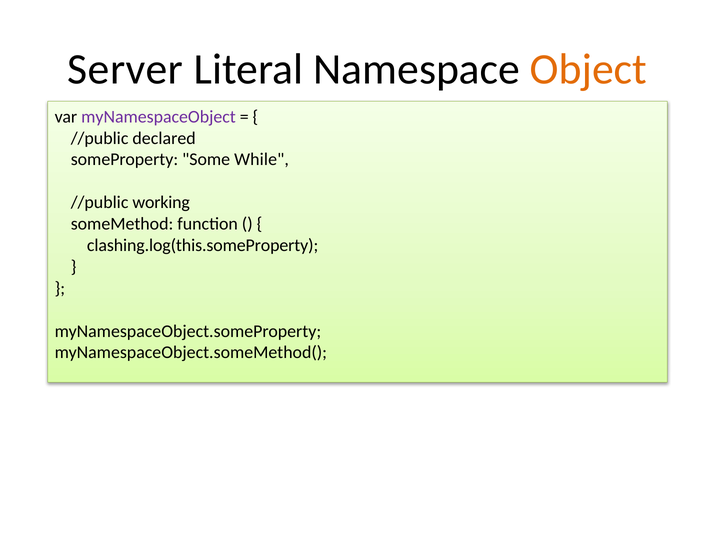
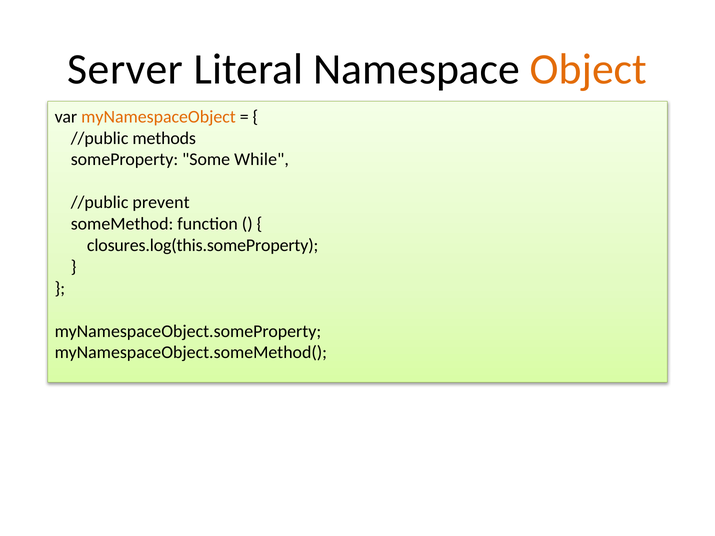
myNamespaceObject colour: purple -> orange (158, 117)
declared: declared -> methods (164, 138)
working: working -> prevent (161, 203)
clashing.log(this.someProperty: clashing.log(this.someProperty -> closures.log(this.someProperty (203, 245)
